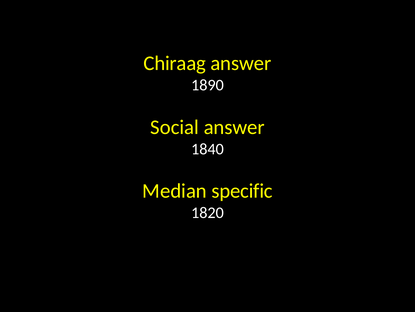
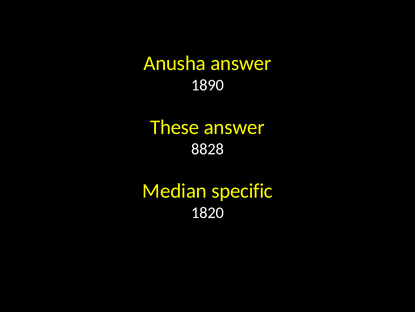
Chiraag: Chiraag -> Anusha (175, 63)
Social: Social -> These (175, 127)
1840: 1840 -> 8828 (207, 149)
